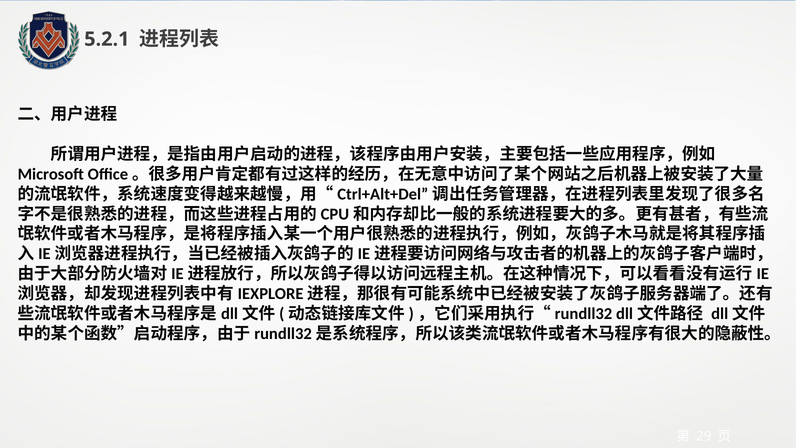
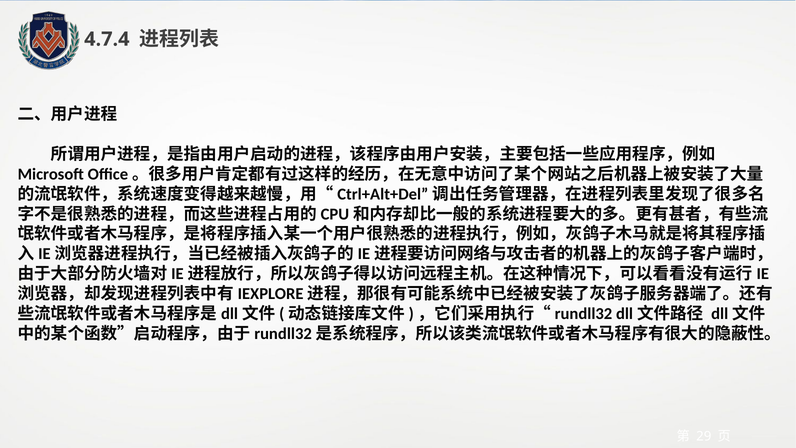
5.2.1: 5.2.1 -> 4.7.4 (107, 39)
